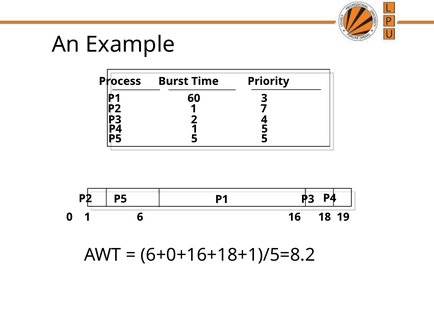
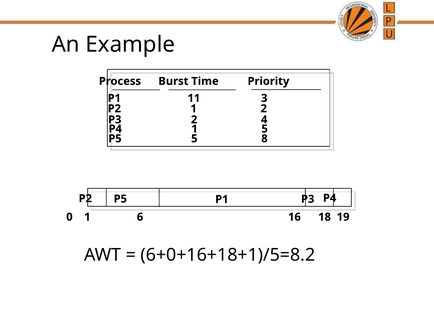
60: 60 -> 11 (194, 98)
1 7: 7 -> 2 (264, 109)
5 5: 5 -> 8 (264, 139)
